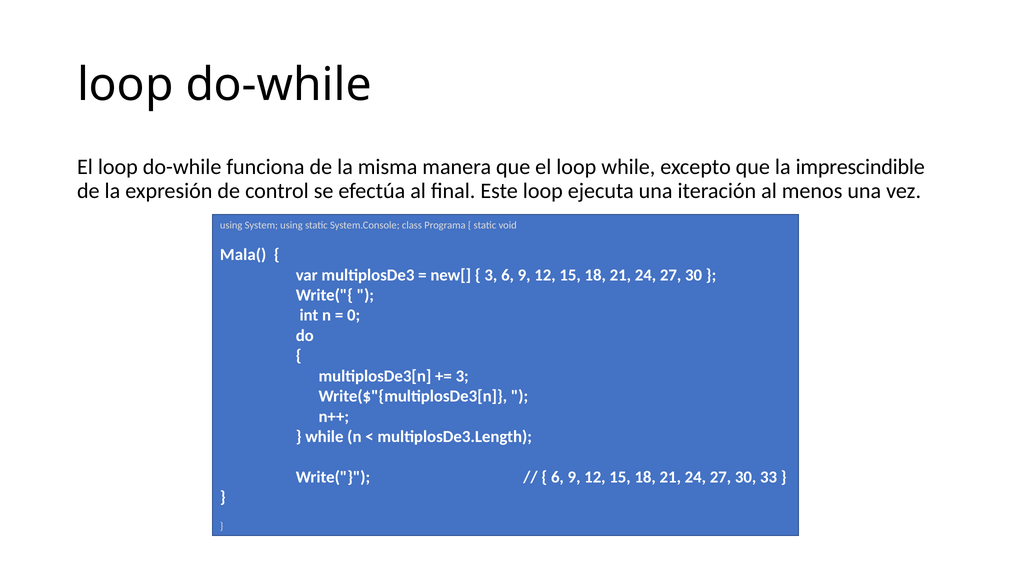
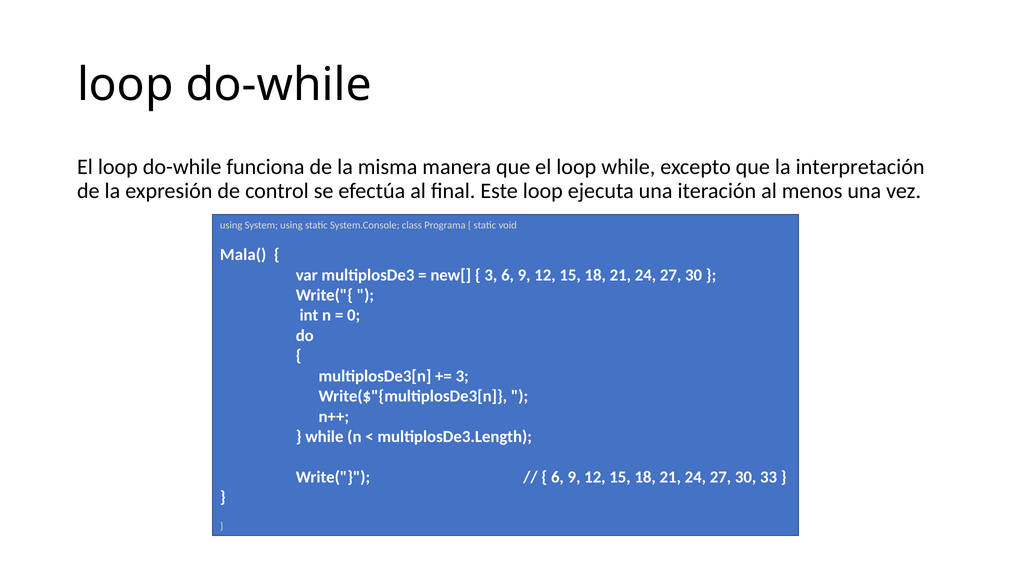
imprescindible: imprescindible -> interpretación (860, 167)
